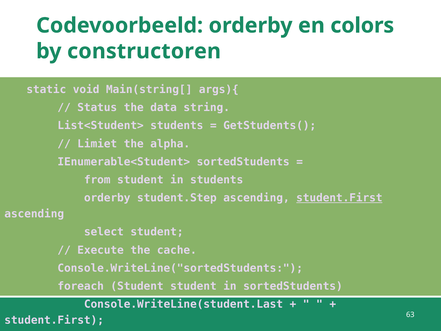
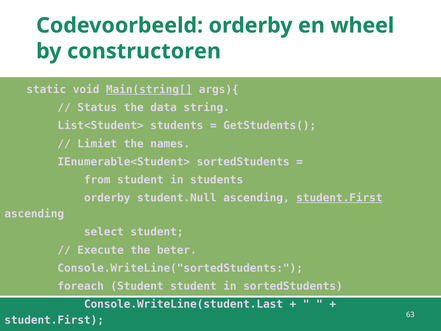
colors: colors -> wheel (362, 25)
Main(string[ underline: none -> present (149, 89)
alpha: alpha -> names (170, 144)
student.Step: student.Step -> student.Null (177, 198)
cache: cache -> beter (177, 250)
